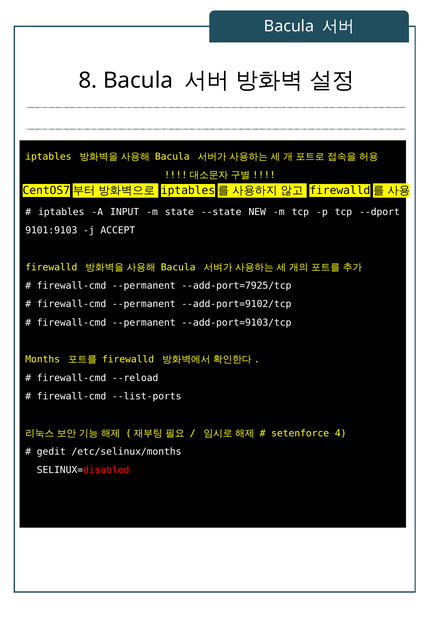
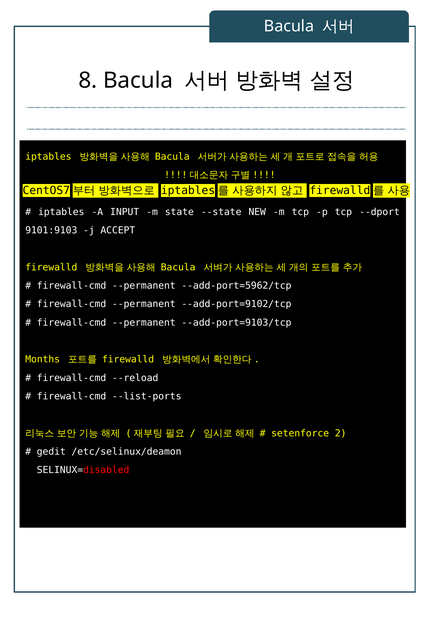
--add-port=7925/tcp: --add-port=7925/tcp -> --add-port=5962/tcp (236, 286)
4: 4 -> 2 (341, 434)
/etc/selinux/months: /etc/selinux/months -> /etc/selinux/deamon (126, 452)
